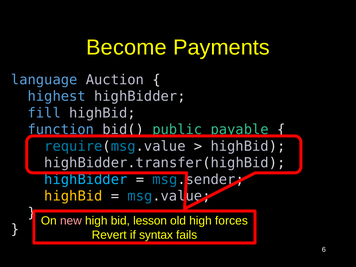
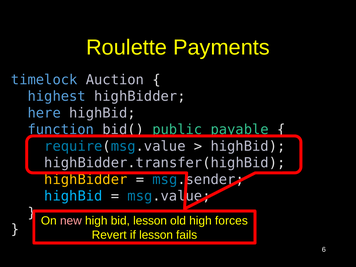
Become: Become -> Roulette (127, 47)
language: language -> timelock (44, 80)
fill: fill -> here (44, 113)
highBidder colour: light blue -> yellow (86, 179)
highBid colour: yellow -> light blue (73, 196)
if syntax: syntax -> lesson (156, 235)
